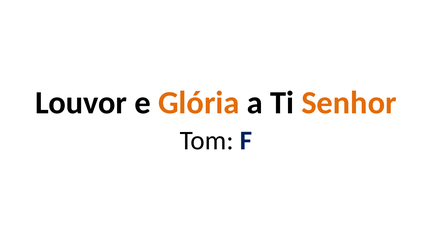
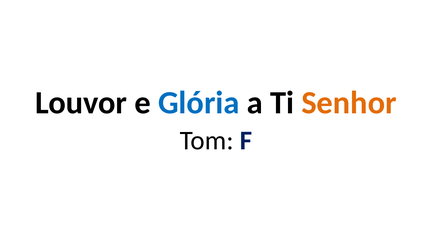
Glória colour: orange -> blue (199, 103)
